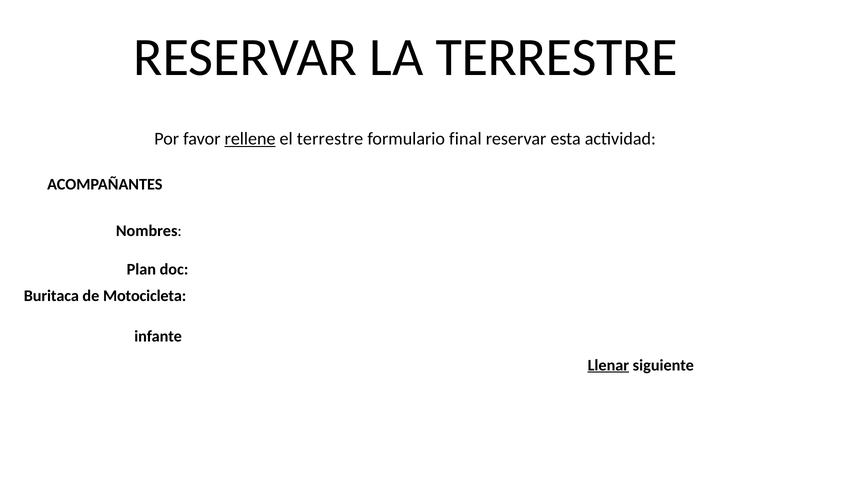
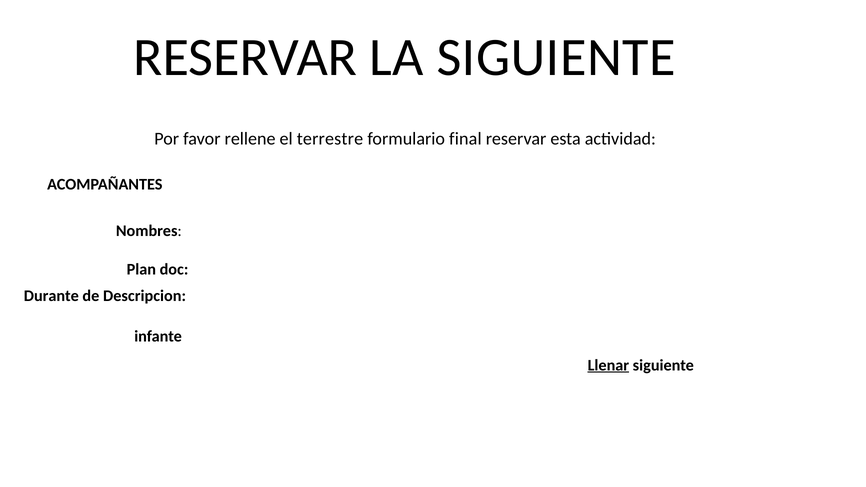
LA TERRESTRE: TERRESTRE -> SIGUIENTE (556, 57)
rellene underline: present -> none (250, 139)
Buritaca: Buritaca -> Durante (51, 296)
Motocicleta: Motocicleta -> Descripcion (145, 296)
